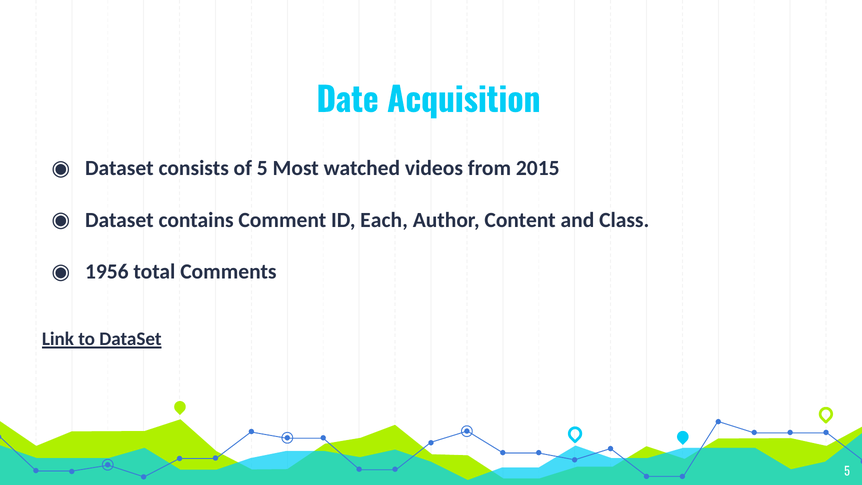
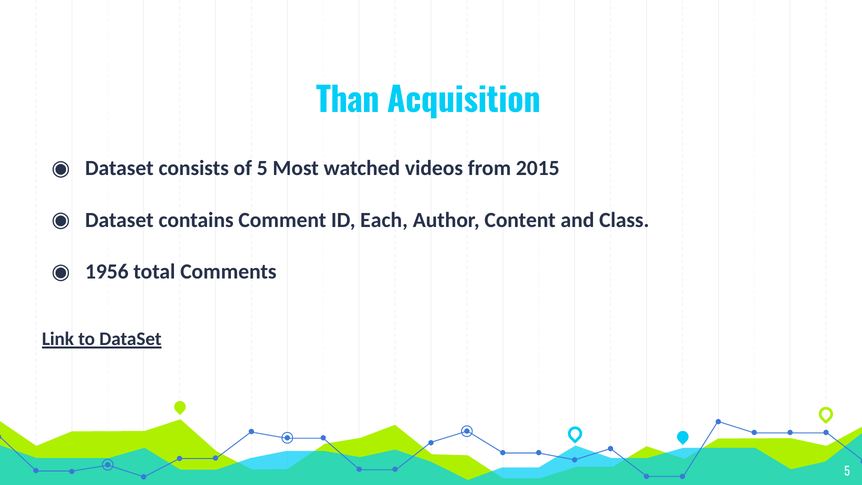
Date: Date -> Than (348, 101)
